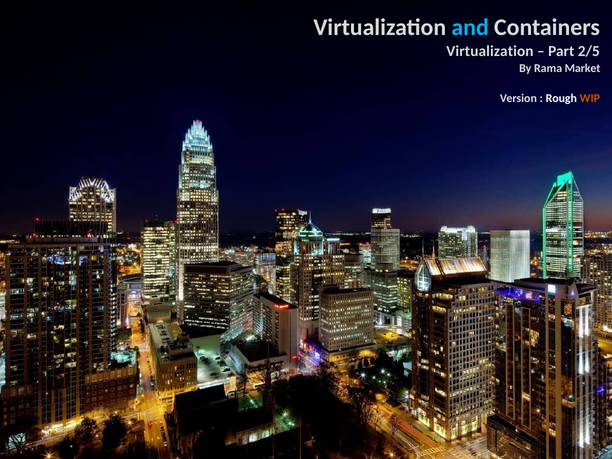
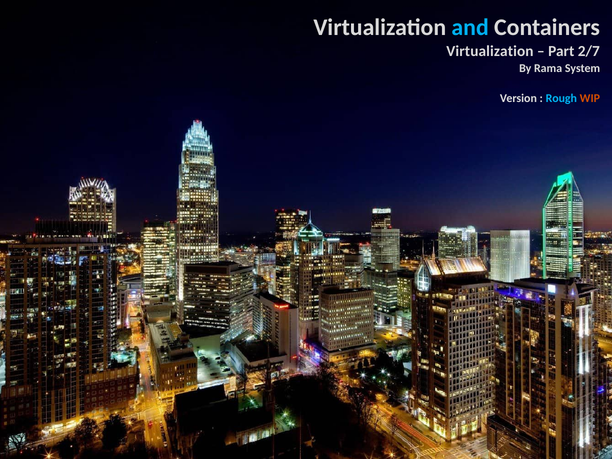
2/5: 2/5 -> 2/7 (589, 51)
Market: Market -> System (583, 68)
Rough colour: white -> light blue (561, 98)
